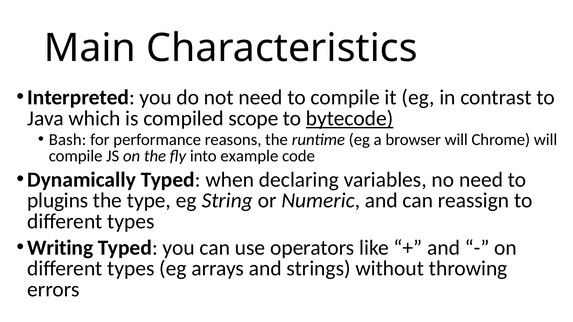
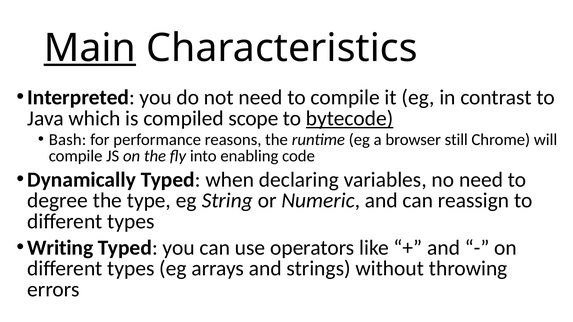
Main underline: none -> present (90, 48)
browser will: will -> still (456, 140)
example: example -> enabling (249, 156)
plugins: plugins -> degree (58, 201)
